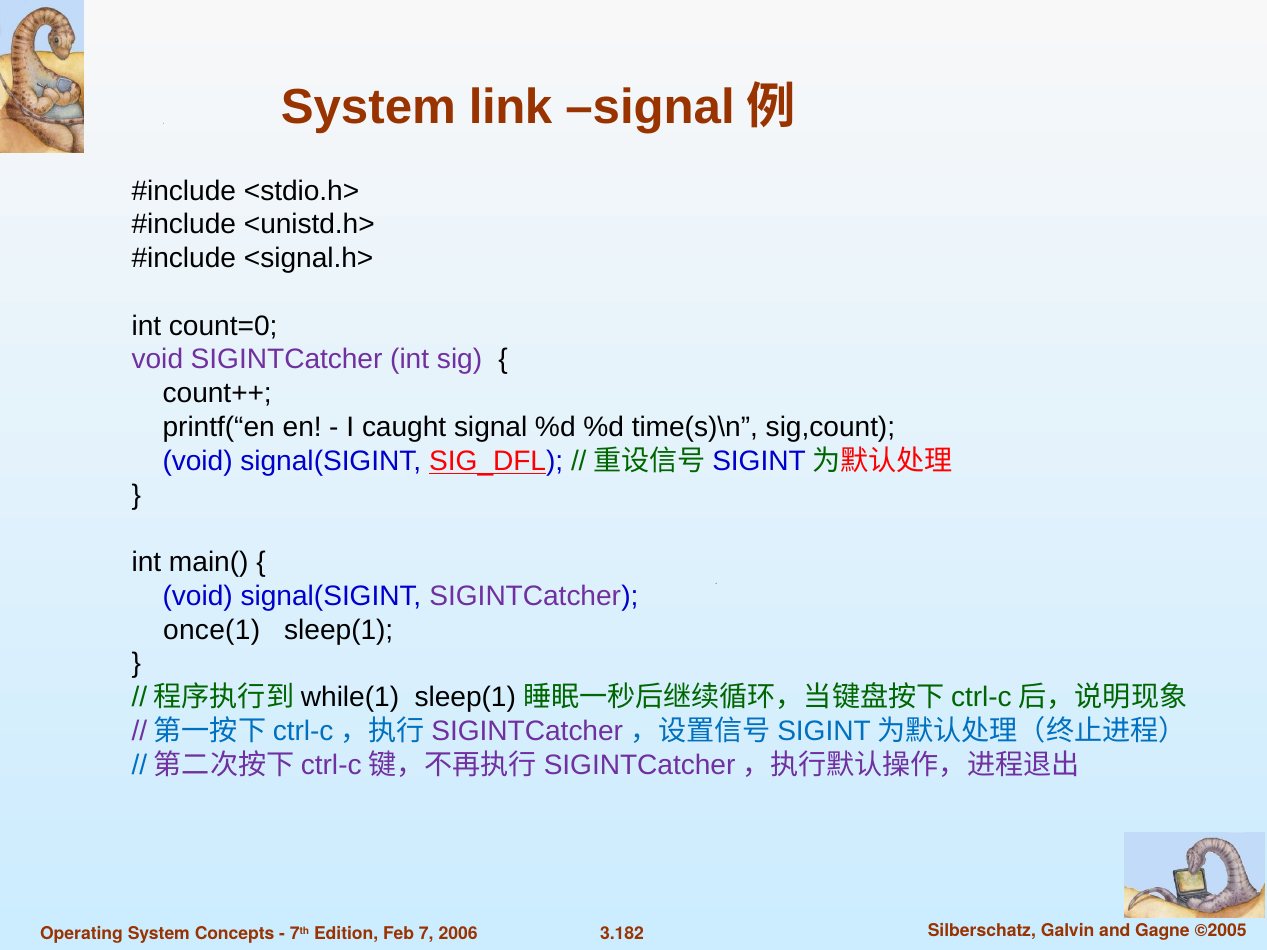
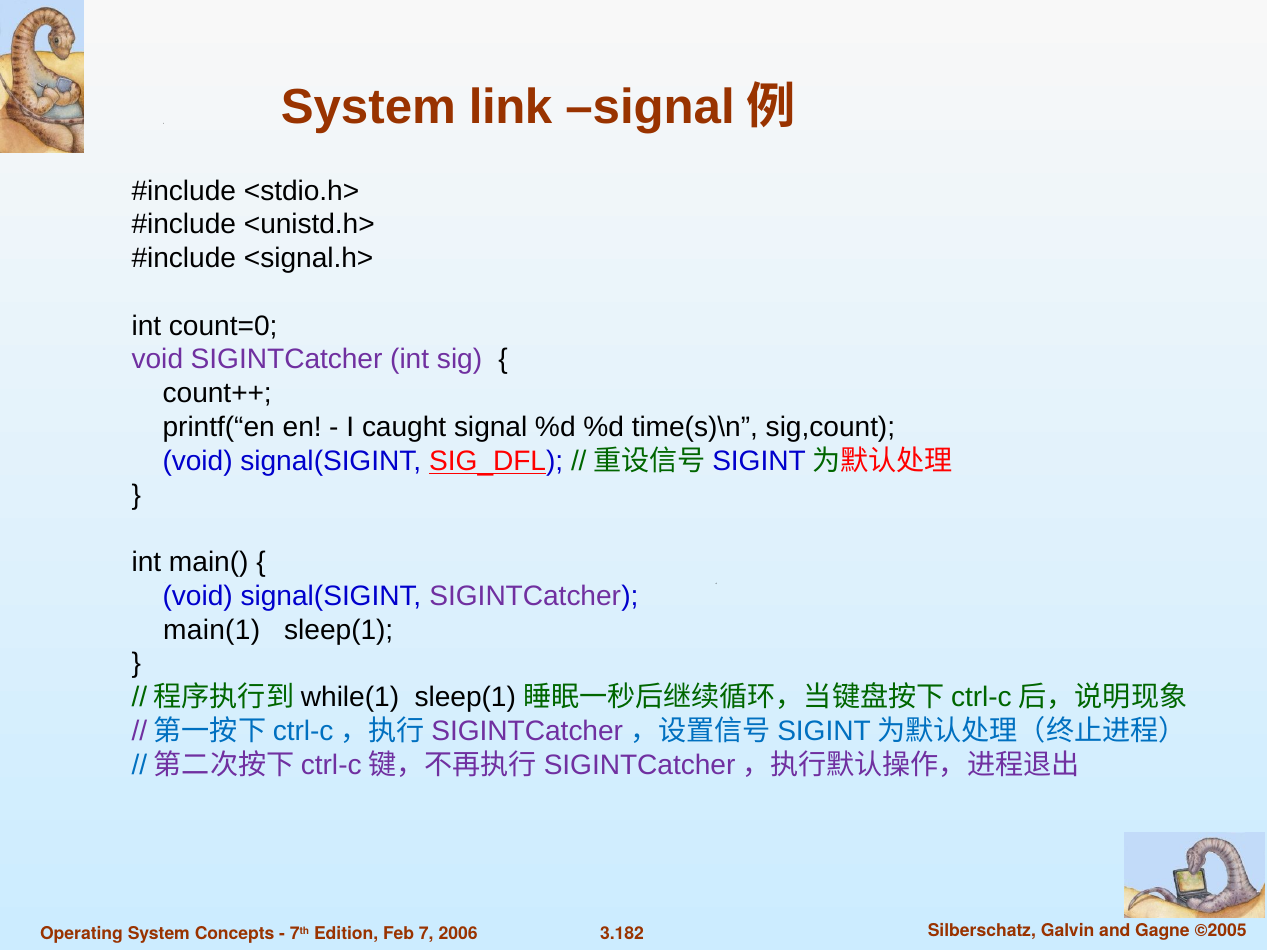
once(1: once(1 -> main(1 (212, 630)
